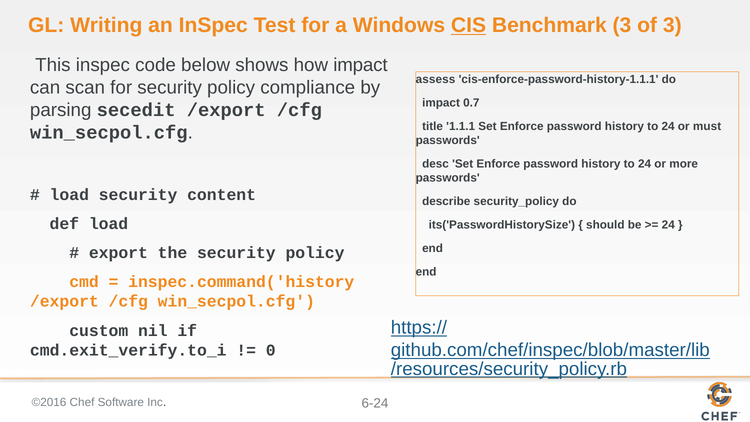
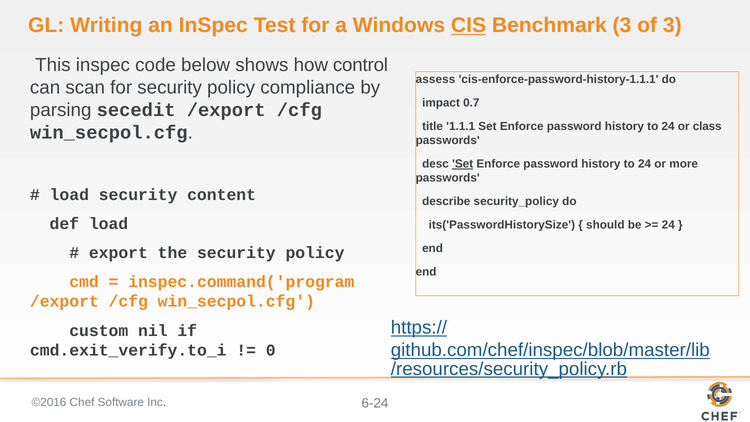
how impact: impact -> control (360, 65)
must: must -> class (707, 126)
Set underline: none -> present (463, 164)
inspec.command('history: inspec.command('history -> inspec.command('program (241, 282)
